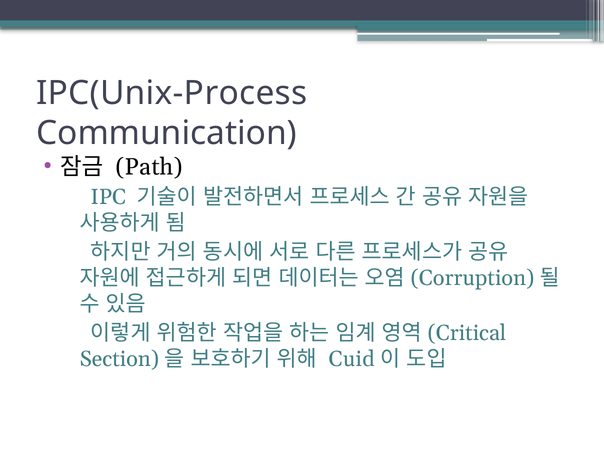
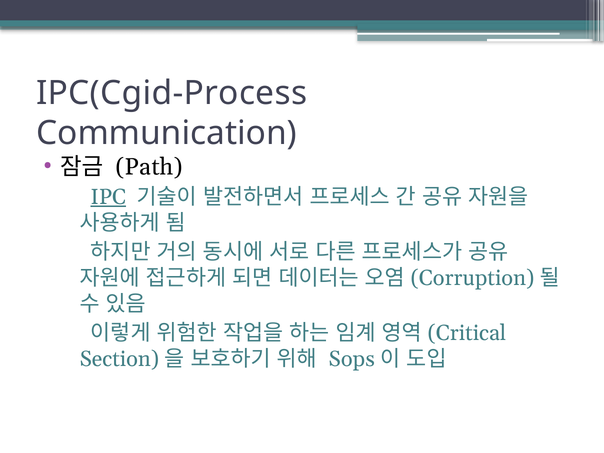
IPC(Unix-Process: IPC(Unix-Process -> IPC(Cgid-Process (172, 93)
IPC underline: none -> present (108, 197)
Cuid: Cuid -> Sops (352, 359)
